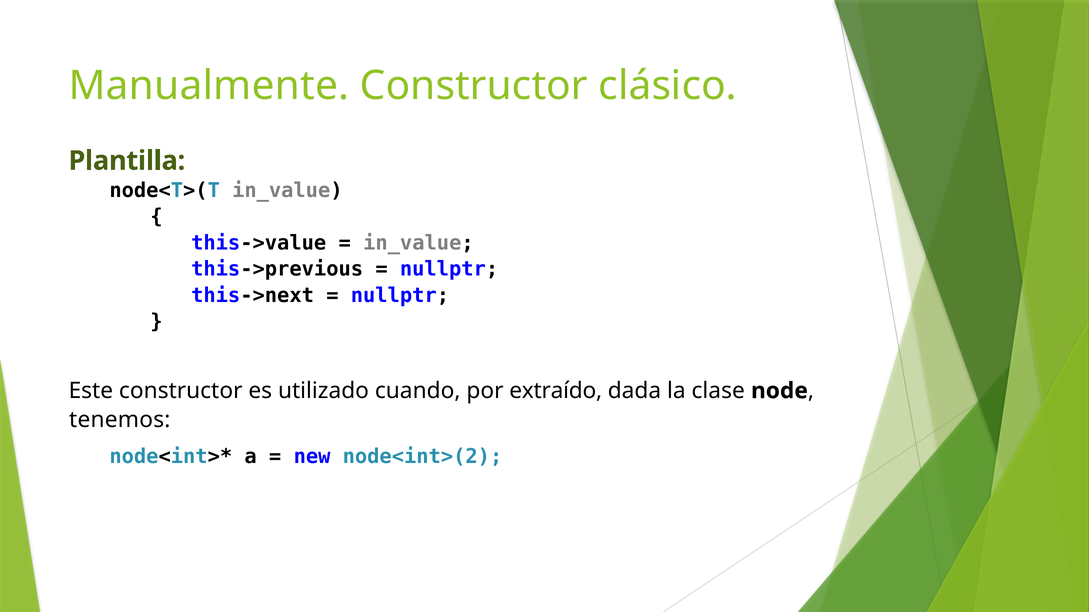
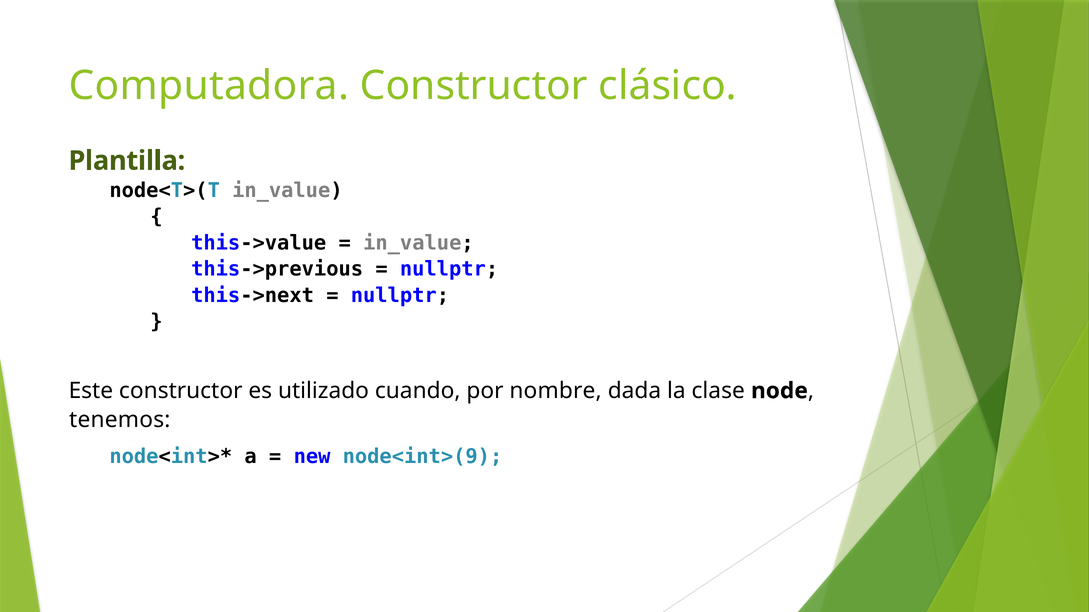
Manualmente: Manualmente -> Computadora (209, 86)
extraído: extraído -> nombre (556, 391)
node<int>(2: node<int>(2 -> node<int>(9 (422, 457)
